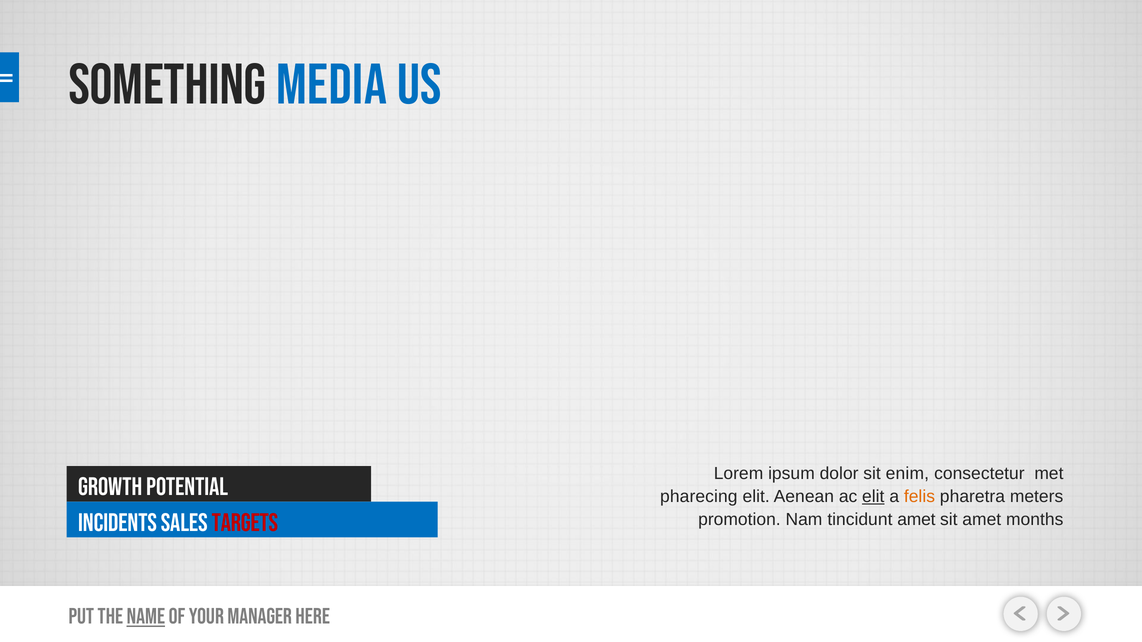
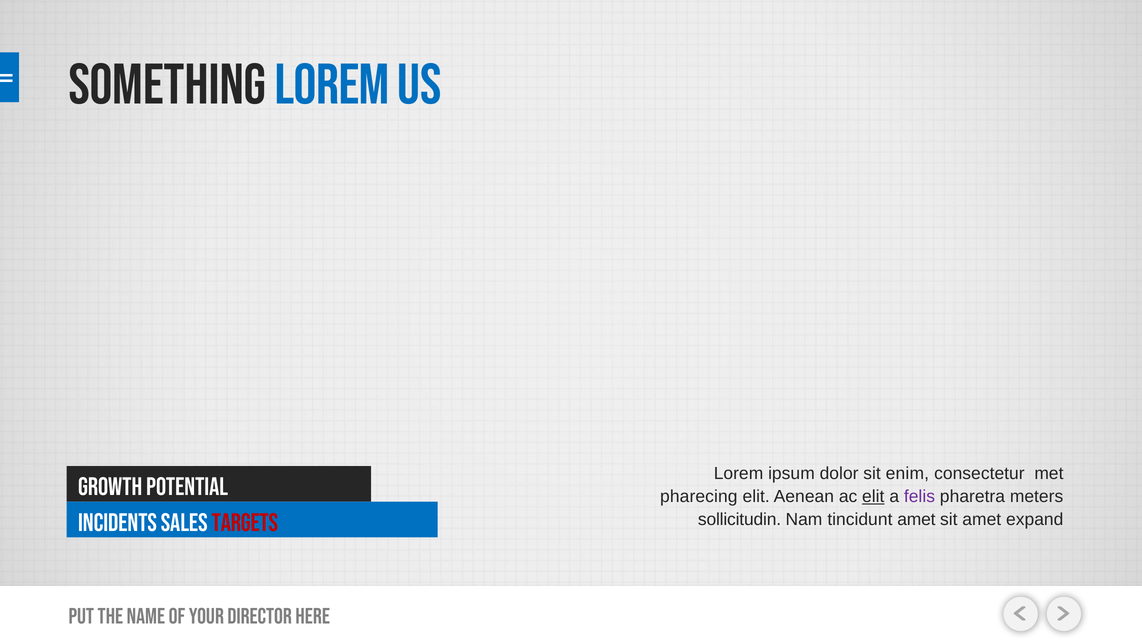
Something media: media -> lorem (332, 85)
felis colour: orange -> purple (919, 497)
promotion: promotion -> sollicitudin (740, 520)
months: months -> expand (1035, 520)
NAME underline: present -> none (146, 617)
MANAGER: MANAGER -> DIRECTOR (260, 617)
